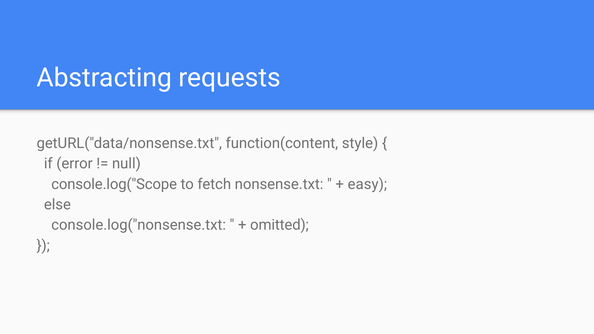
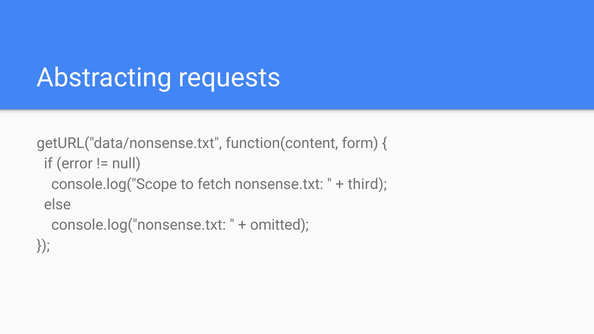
style: style -> form (360, 143)
easy: easy -> third (367, 184)
